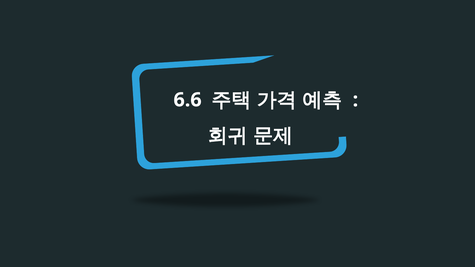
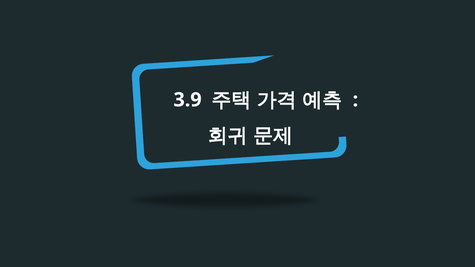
6.6: 6.6 -> 3.9 (188, 100)
